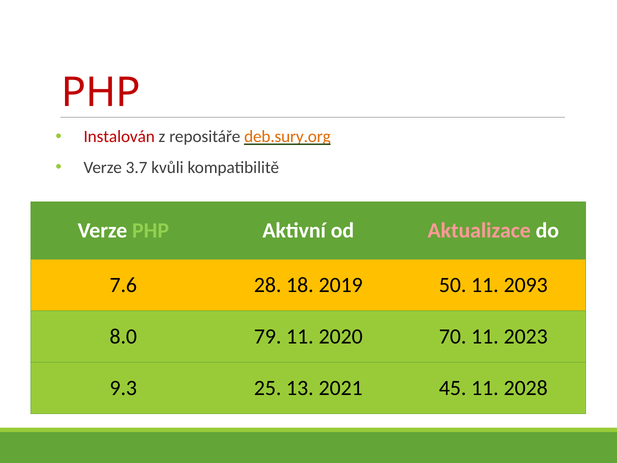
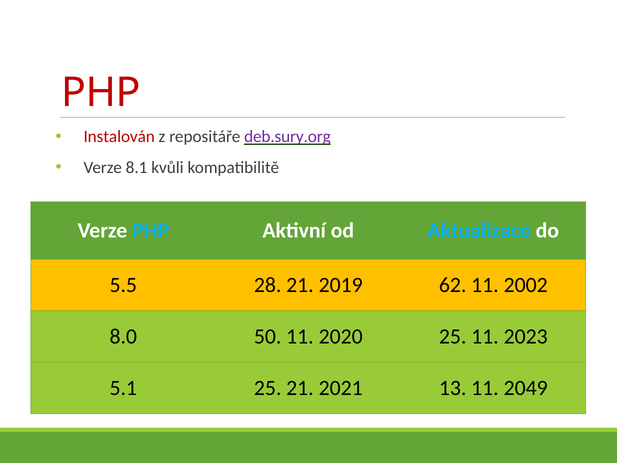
deb.sury.org colour: orange -> purple (287, 137)
3.7: 3.7 -> 8.1 (137, 167)
PHP colour: light green -> light blue (151, 231)
Aktualizace colour: pink -> light blue (479, 231)
7.6: 7.6 -> 5.5 (123, 285)
28 18: 18 -> 21 (300, 285)
50: 50 -> 62 (453, 285)
2093: 2093 -> 2002 (526, 285)
79: 79 -> 50 (268, 336)
2020 70: 70 -> 25 (453, 336)
9.3: 9.3 -> 5.1 (123, 388)
25 13: 13 -> 21 (300, 388)
45: 45 -> 13 (453, 388)
2028: 2028 -> 2049 (526, 388)
